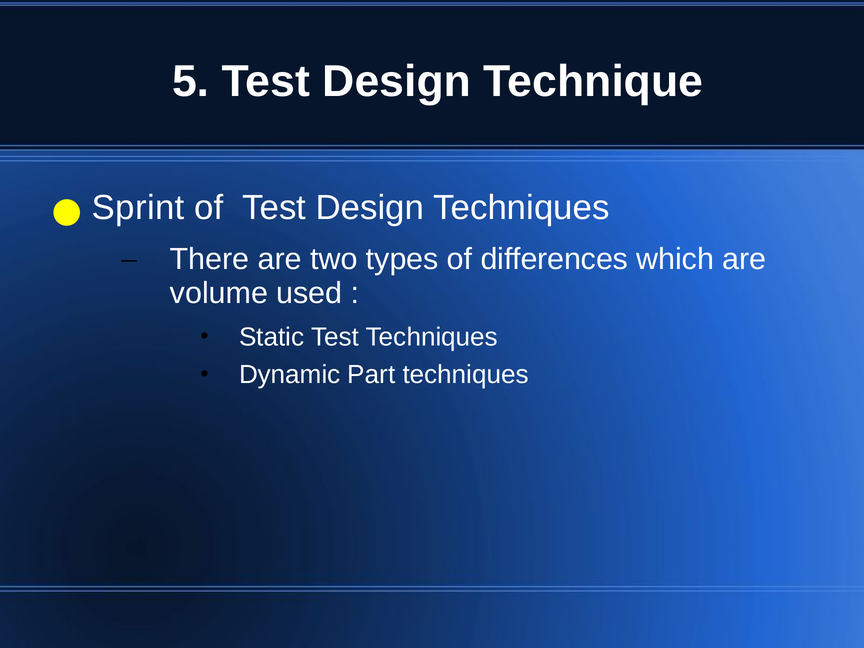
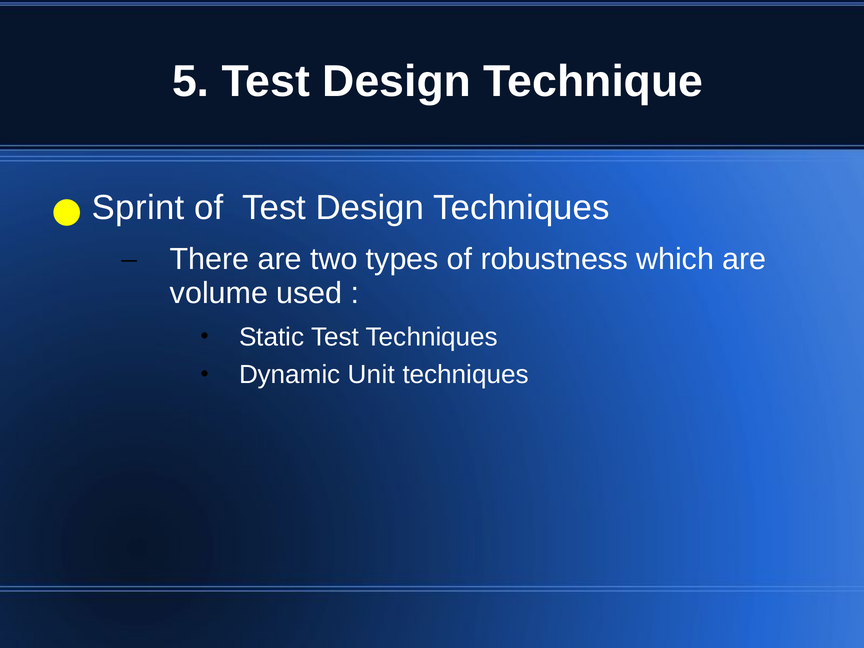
differences: differences -> robustness (554, 259)
Part: Part -> Unit (371, 375)
